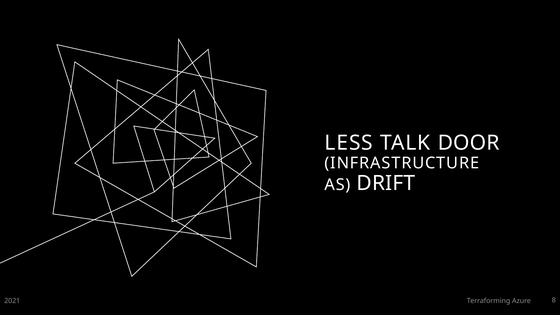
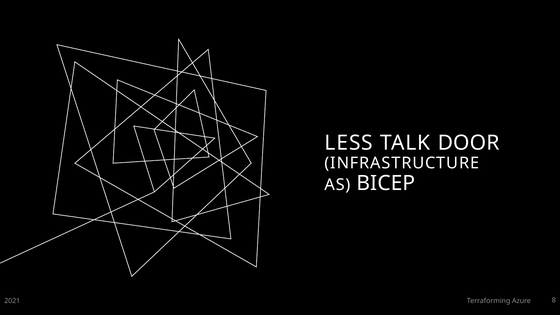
DRIFT: DRIFT -> BICEP (386, 183)
